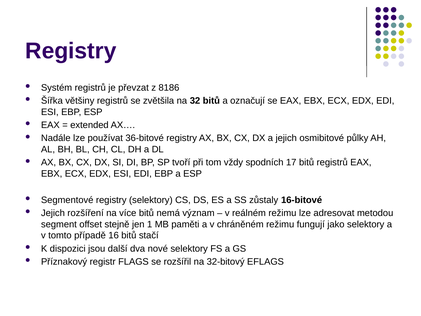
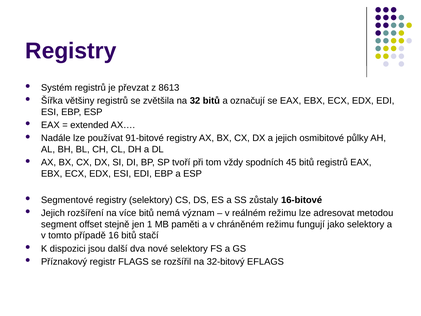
8186: 8186 -> 8613 (169, 88)
36-bitové: 36-bitové -> 91-bitové (145, 138)
17: 17 -> 45 (291, 162)
